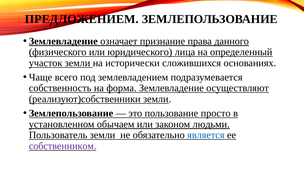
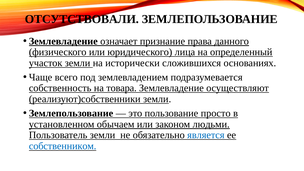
ПРЕДЛОЖЕНИЕМ: ПРЕДЛОЖЕНИЕМ -> ОТСУТСТВОВАЛИ (82, 19)
форма: форма -> товара (121, 88)
собственником colour: purple -> blue (63, 146)
